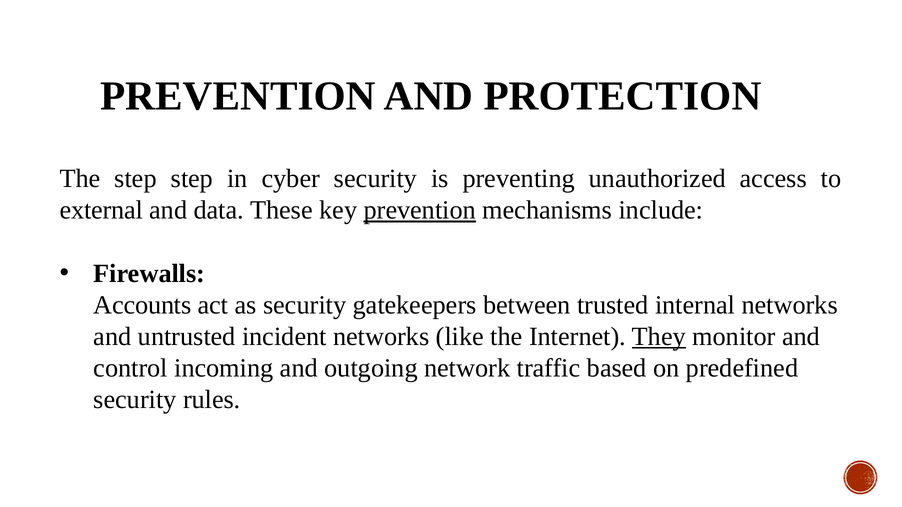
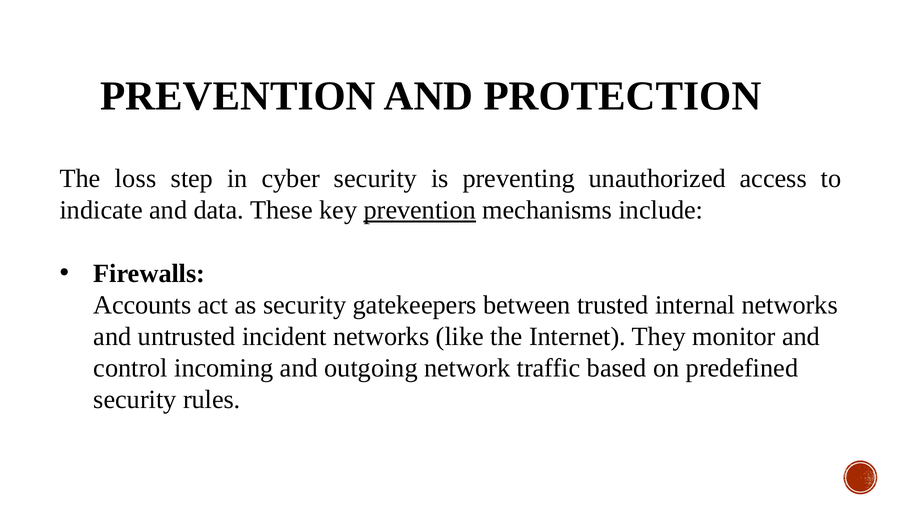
The step: step -> loss (136, 179)
external: external -> indicate (101, 210)
They underline: present -> none (659, 337)
